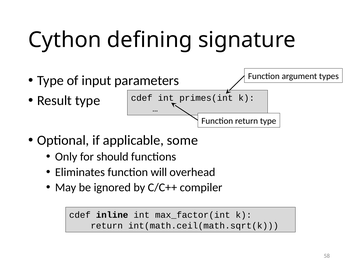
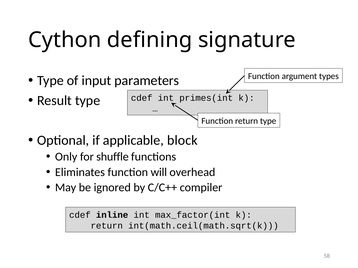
some: some -> block (182, 141)
should: should -> shuffle (113, 157)
